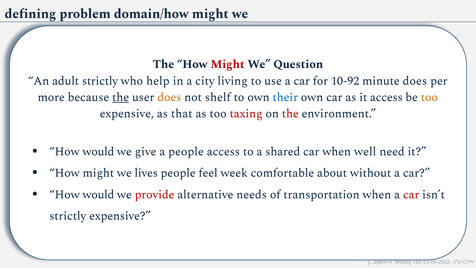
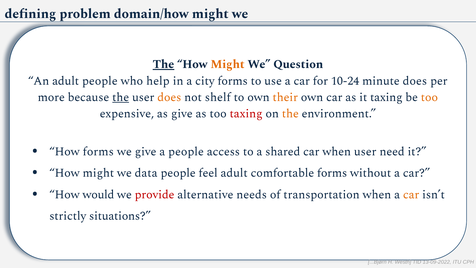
The underline: none -> present (163, 64)
Might colour: red -> orange (228, 64)
adult strictly: strictly -> people (100, 81)
city living: living -> forms (233, 81)
10-92: 10-92 -> 10-24 (345, 81)
their colour: blue -> orange (285, 97)
it access: access -> taxing (386, 97)
as that: that -> give (182, 114)
the colour: red -> orange (290, 114)
would: would -> forms (98, 151)
when well: well -> user (365, 151)
lives: lives -> data (146, 173)
feel week: week -> adult (234, 173)
comfortable about: about -> forms (332, 173)
car colour: red -> orange (411, 194)
strictly expensive: expensive -> situations (120, 216)
